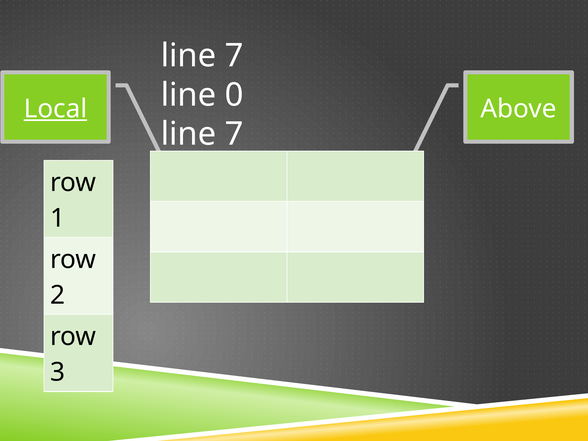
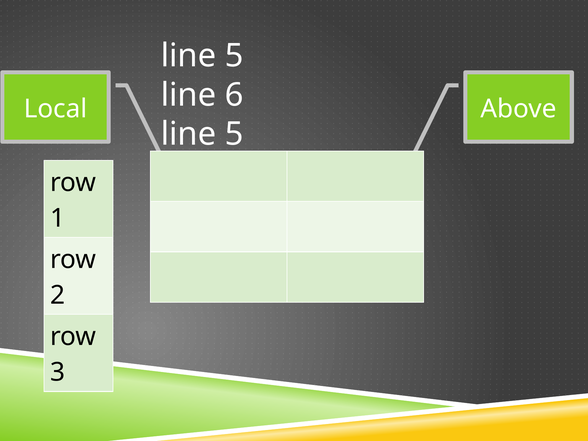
7: 7 -> 5 (234, 56)
0: 0 -> 6 (234, 95)
Local underline: present -> none (55, 109)
7: 7 -> 5 (234, 134)
